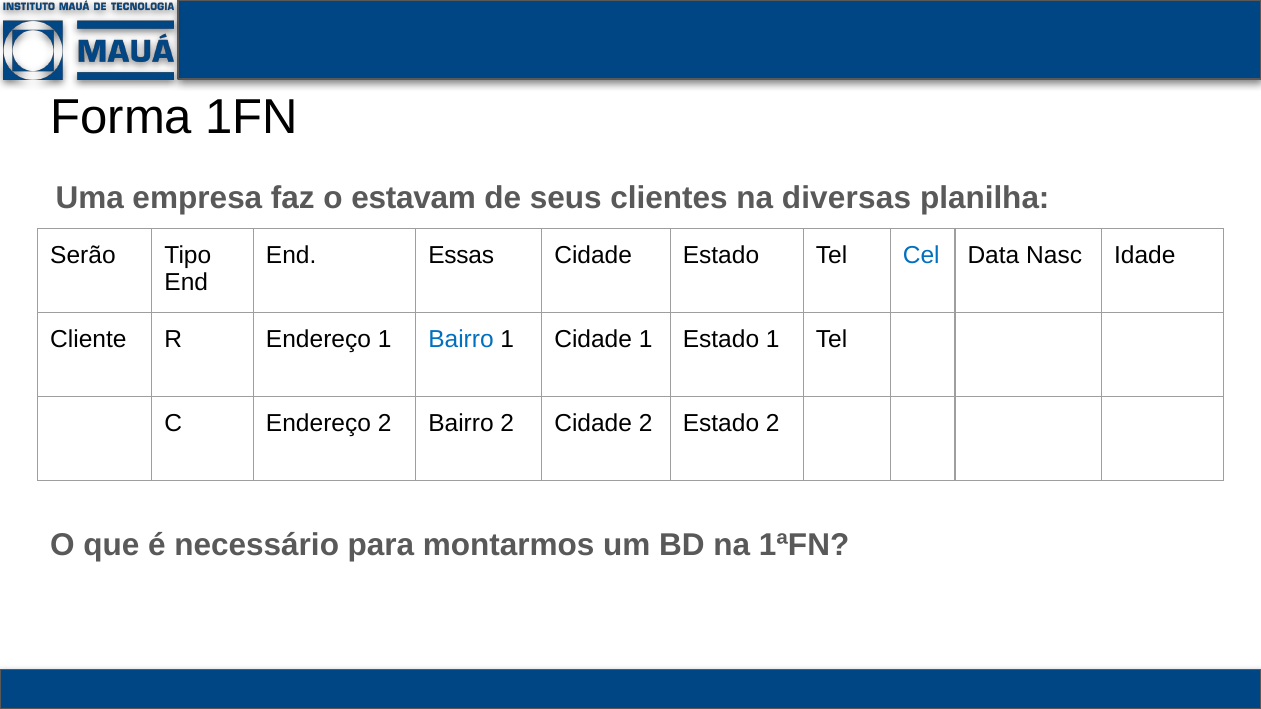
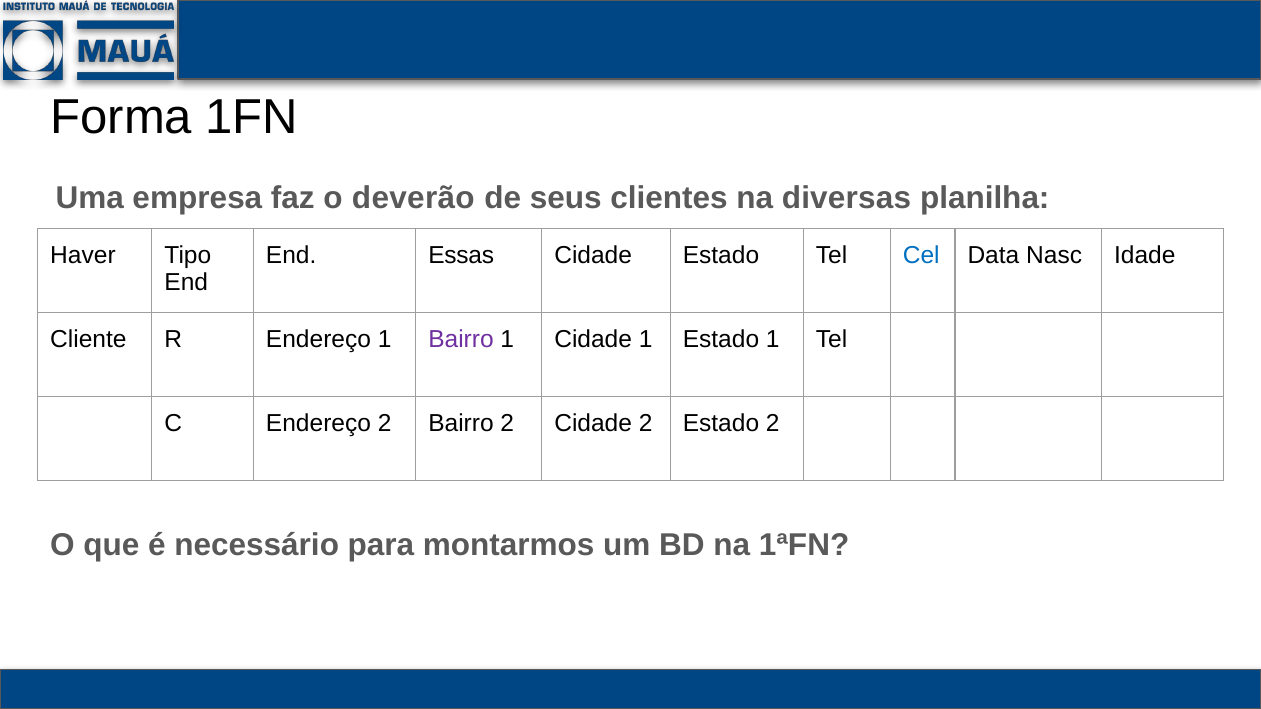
estavam: estavam -> deverão (413, 198)
Serão: Serão -> Haver (83, 255)
Bairro colour: blue -> purple (461, 339)
